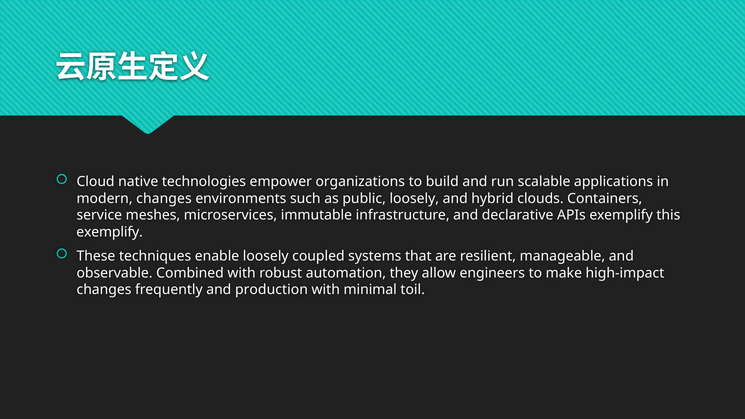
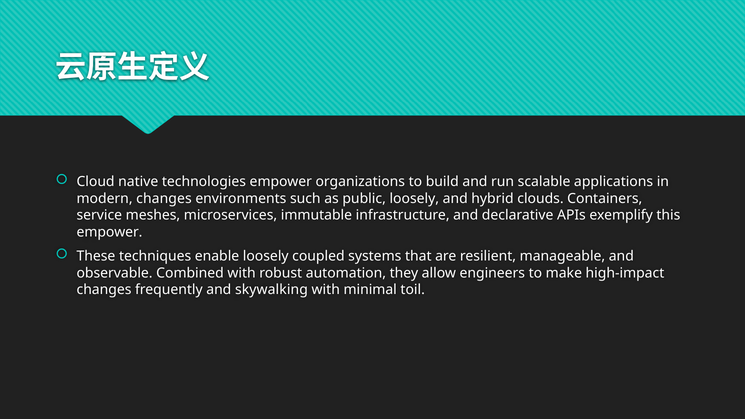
exemplify: exemplify -> empower (110, 232)
production: production -> skywalking (271, 290)
